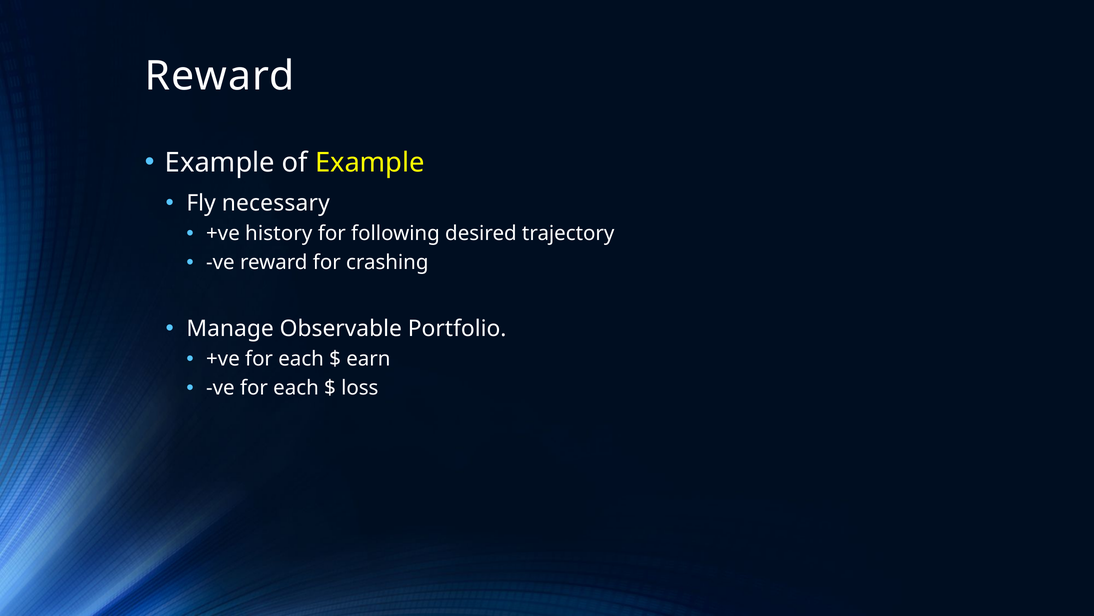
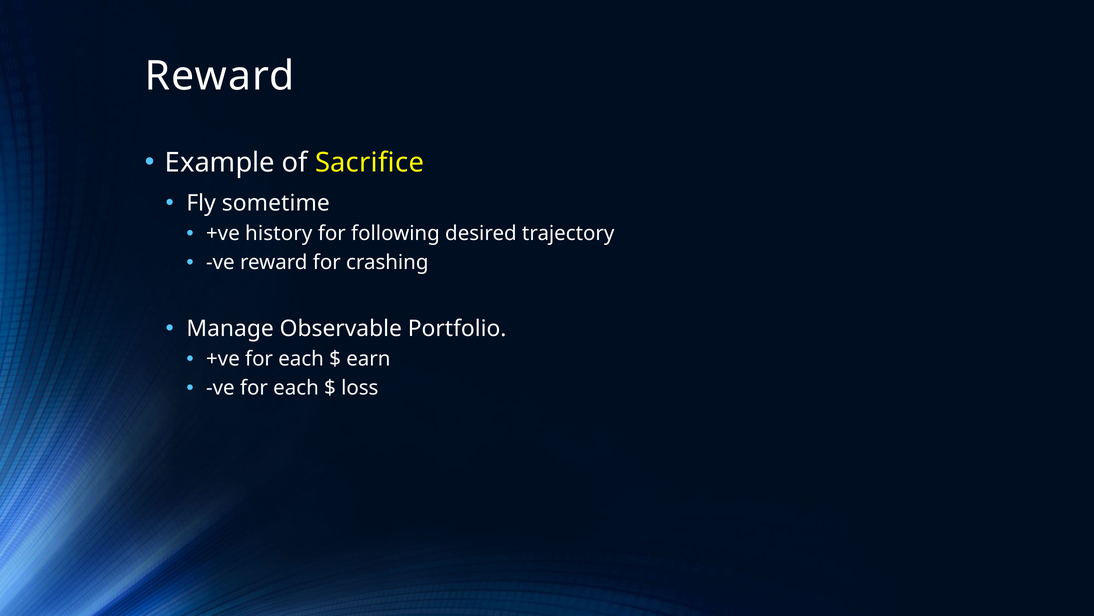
of Example: Example -> Sacrifice (370, 162)
necessary: necessary -> sometime (276, 203)
